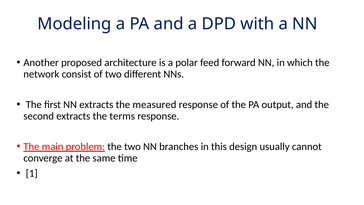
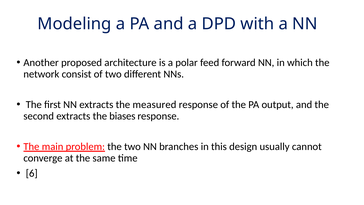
terms: terms -> biases (122, 116)
1: 1 -> 6 (32, 173)
